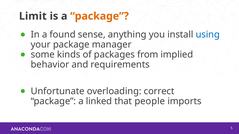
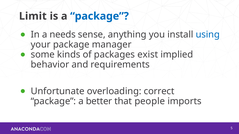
package colour: orange -> blue (99, 16)
found: found -> needs (63, 35)
from: from -> exist (148, 55)
linked: linked -> better (99, 101)
